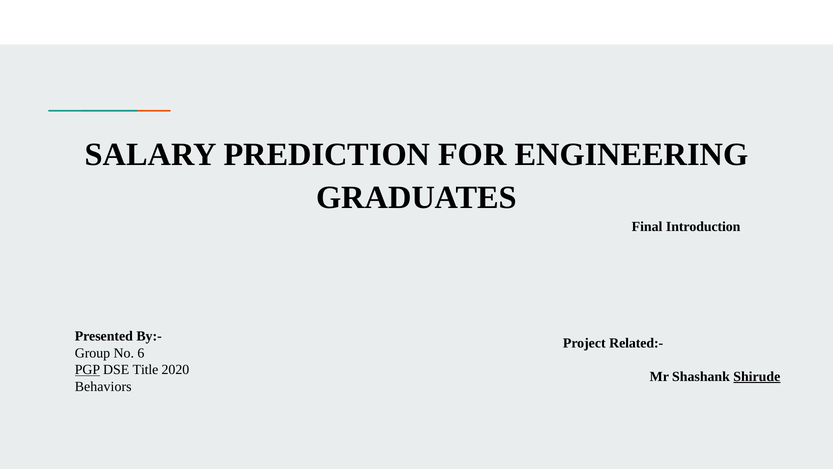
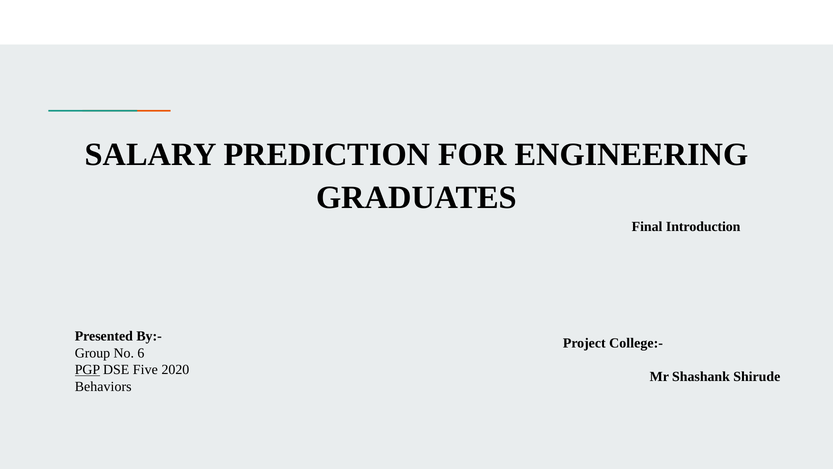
Related:-: Related:- -> College:- (636, 343)
Title: Title -> Five (145, 369)
Shirude underline: present -> none (757, 376)
